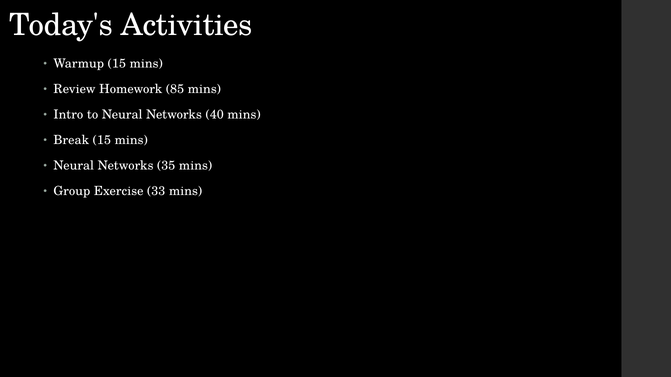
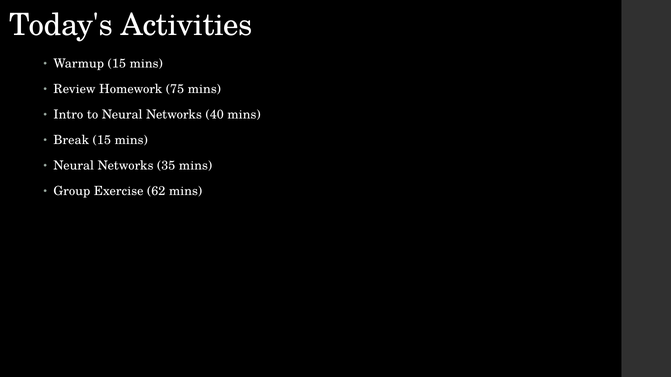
85: 85 -> 75 (175, 89)
33: 33 -> 62 (156, 192)
